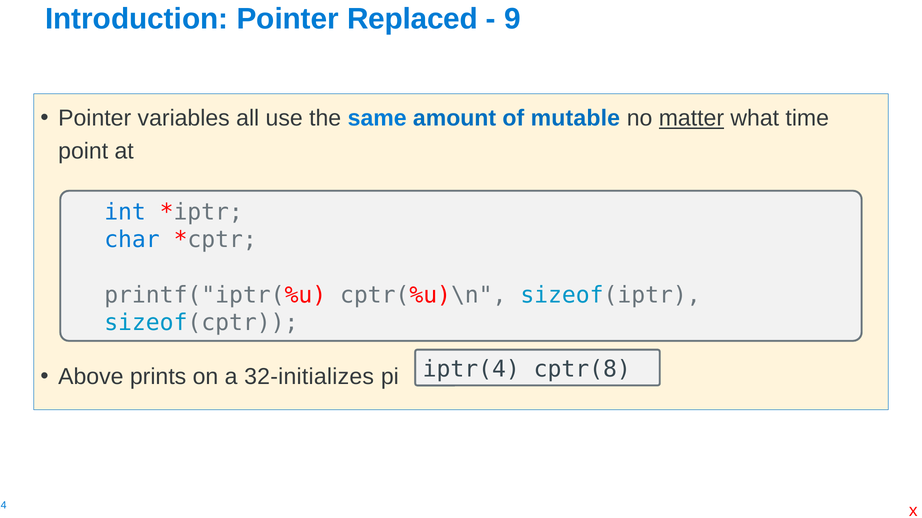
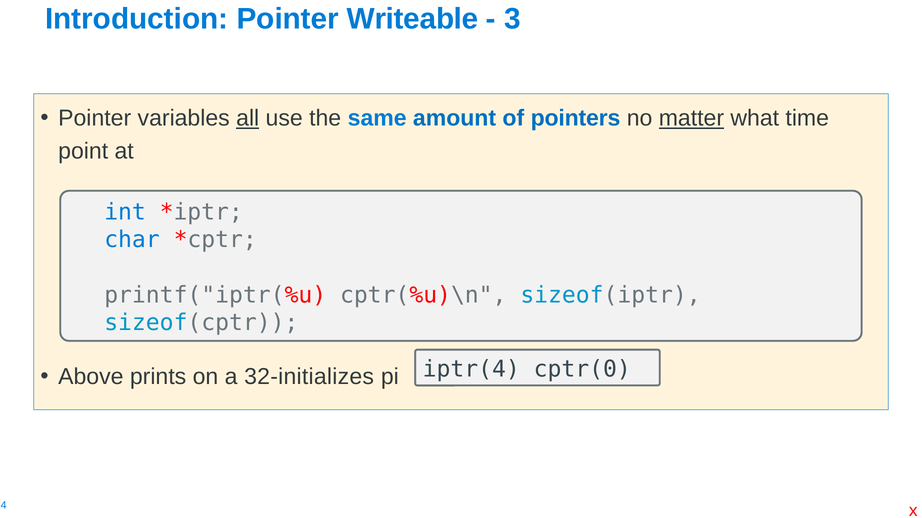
Replaced: Replaced -> Writeable (413, 19)
9: 9 -> 3 (512, 19)
all underline: none -> present (248, 118)
mutable: mutable -> pointers (576, 118)
cptr(8: cptr(8 -> cptr(0 (582, 370)
